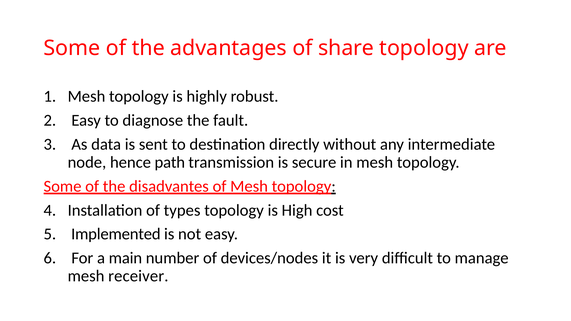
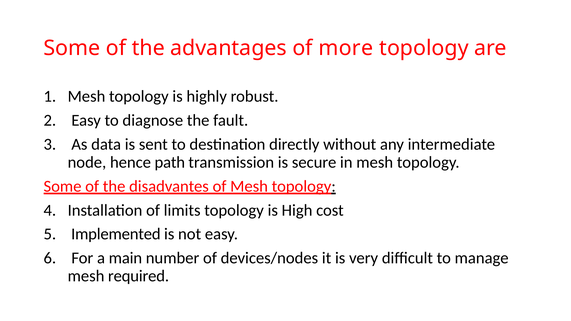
share: share -> more (346, 48)
types: types -> limits (182, 210)
receiver: receiver -> required (139, 276)
